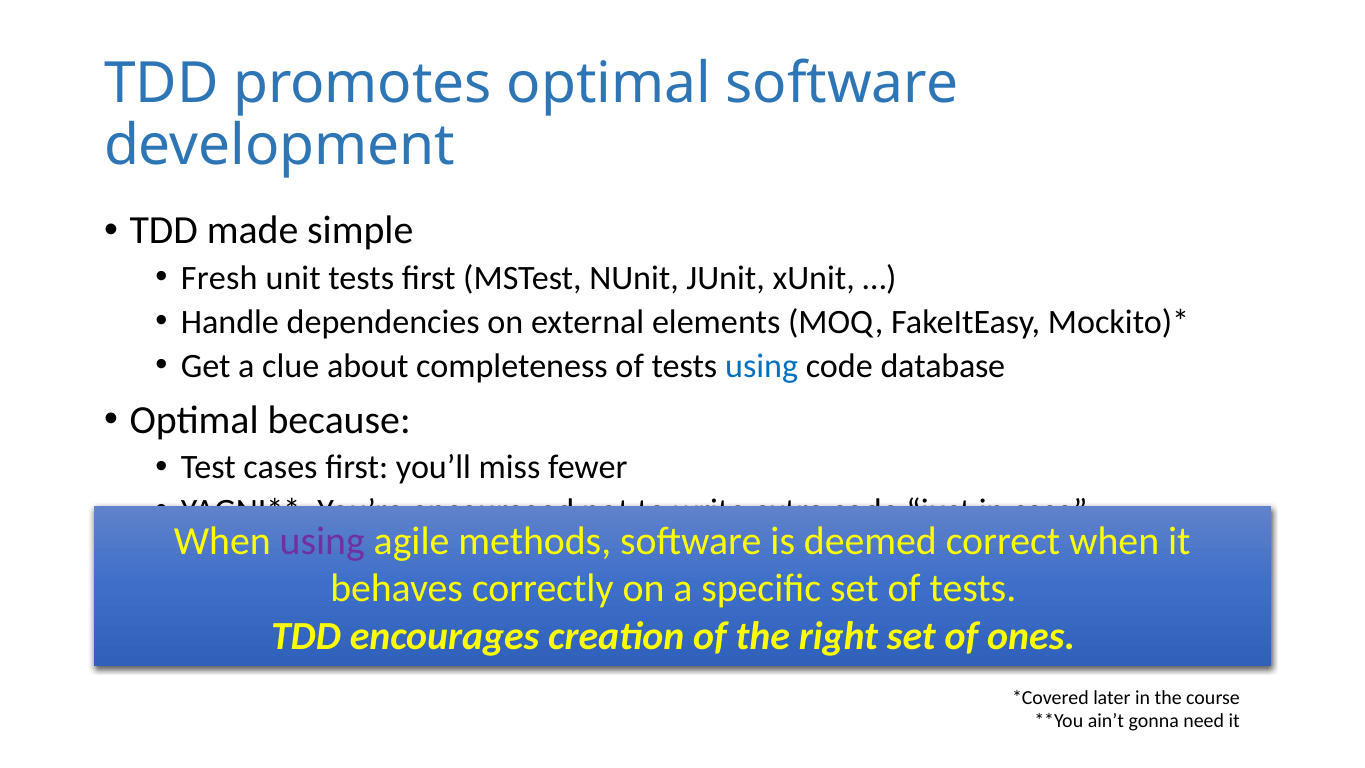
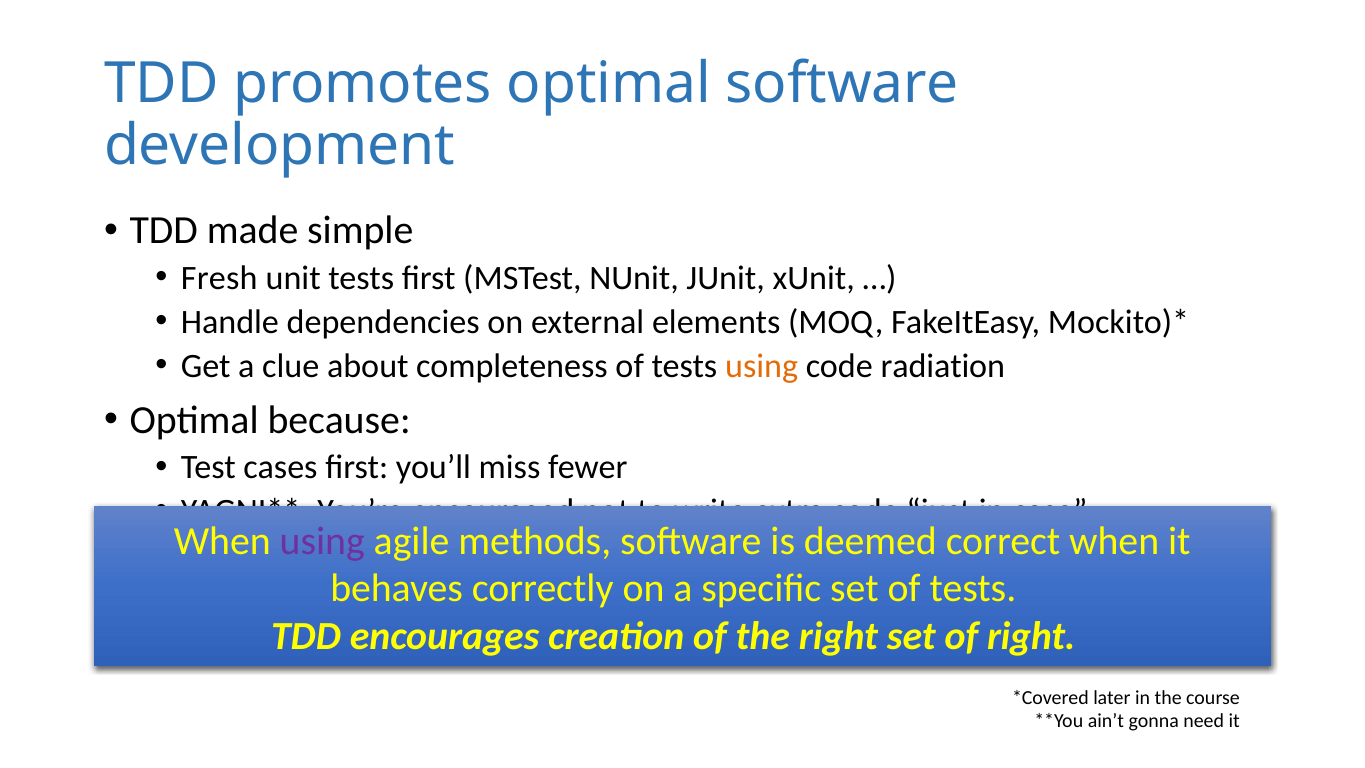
using colour: blue -> orange (762, 366)
database: database -> radiation (943, 366)
of ones: ones -> right (1031, 636)
